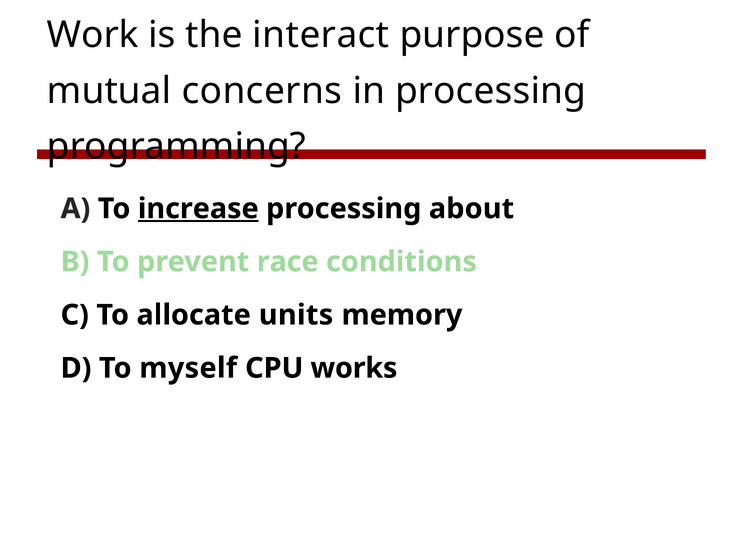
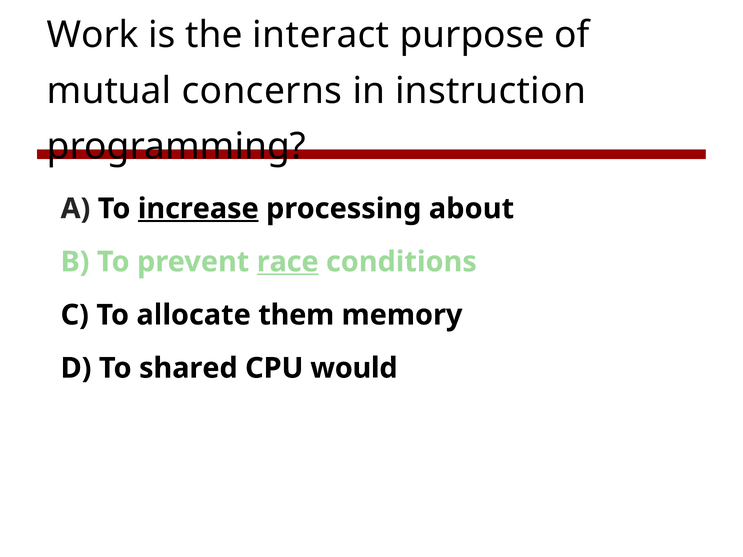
in processing: processing -> instruction (490, 91)
race underline: none -> present (288, 262)
units: units -> them (296, 315)
myself: myself -> shared (188, 368)
works: works -> would (354, 368)
